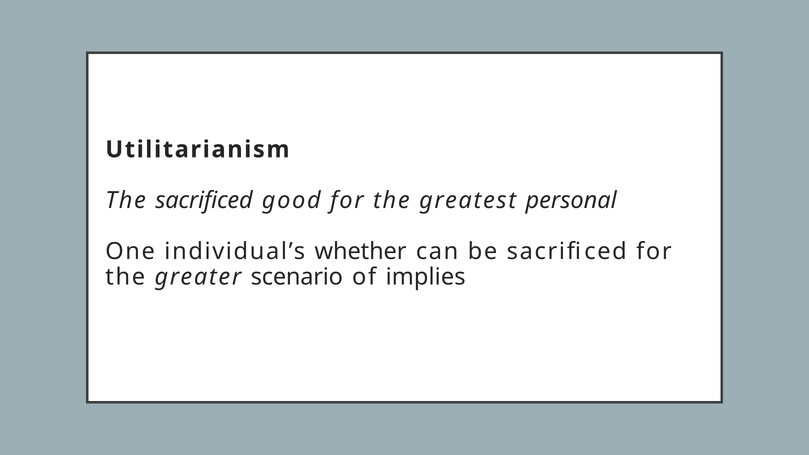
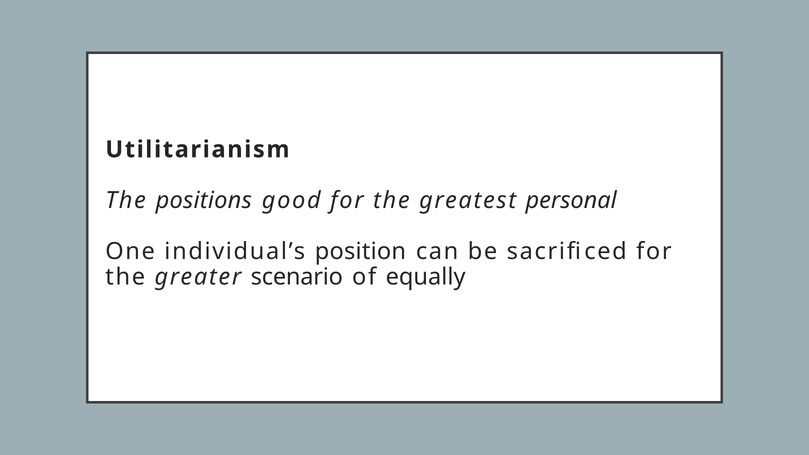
The sacrificed: sacrificed -> positions (204, 200)
whether: whether -> position (360, 251)
implies: implies -> equally (426, 277)
